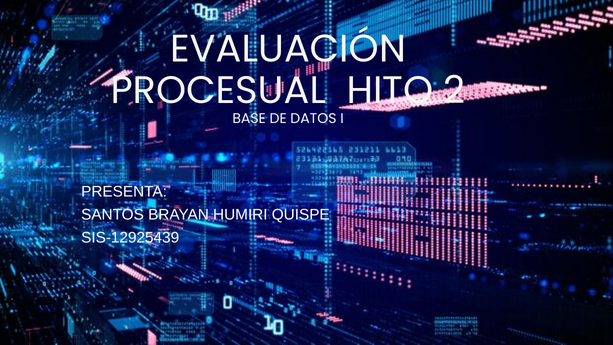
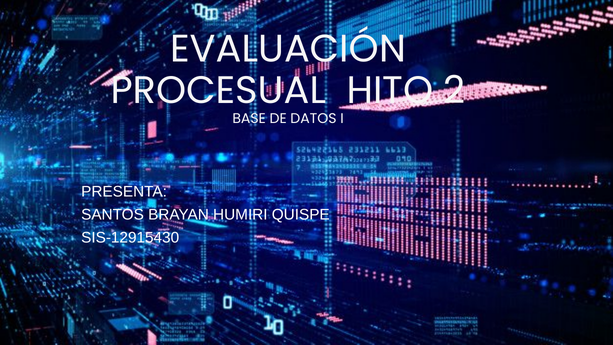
SIS-12925439: SIS-12925439 -> SIS-12915430 (130, 237)
